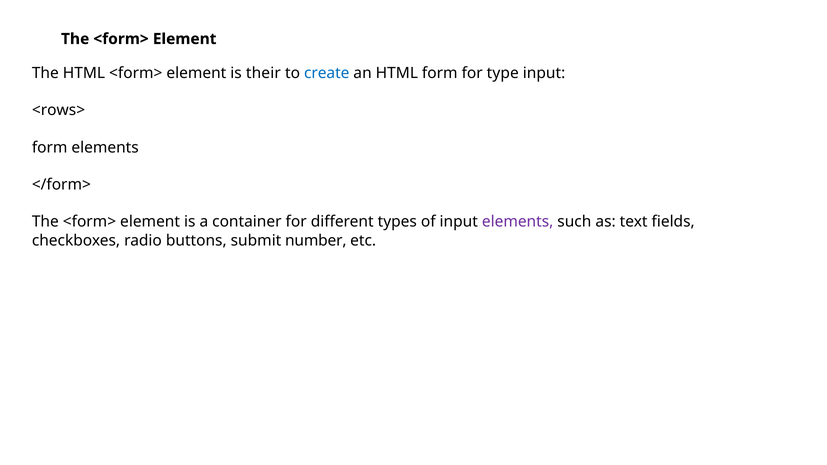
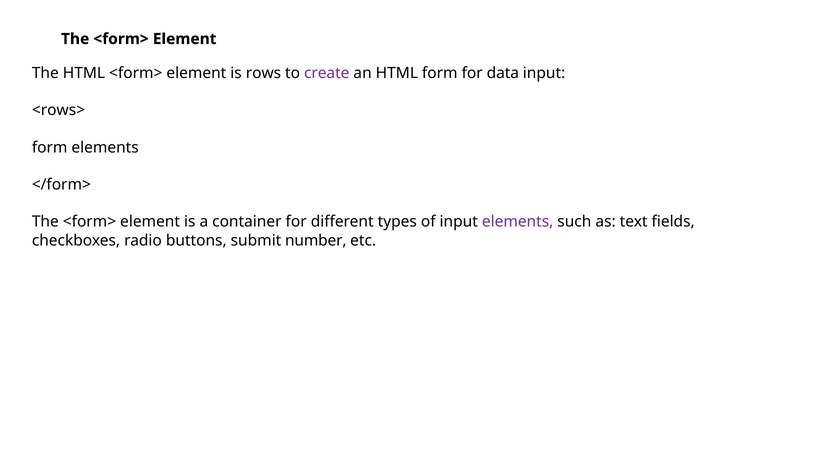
their: their -> rows (263, 73)
create colour: blue -> purple (327, 73)
type: type -> data (503, 73)
